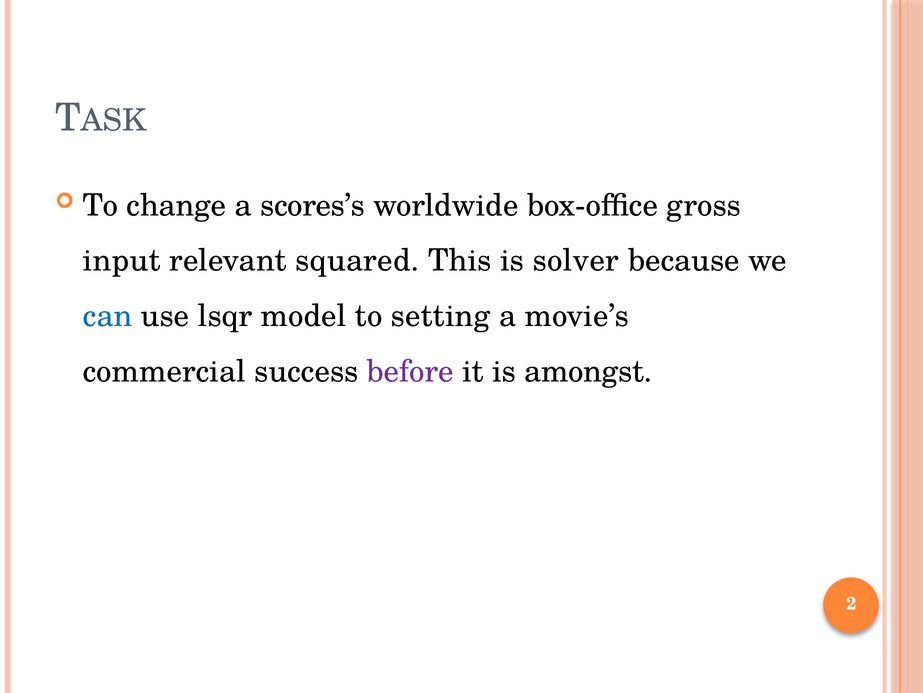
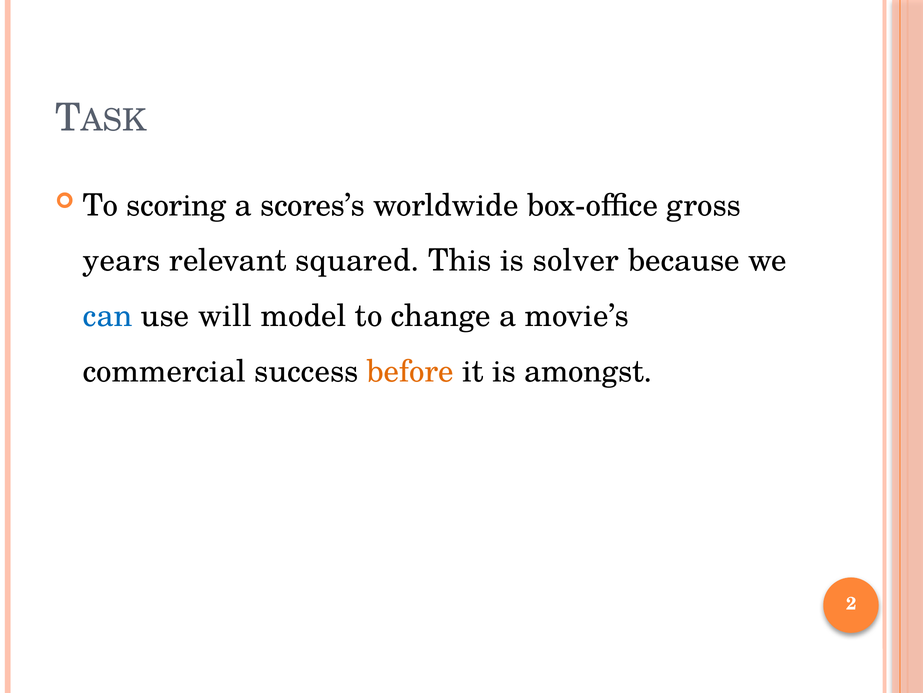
change: change -> scoring (176, 205)
input: input -> years (122, 261)
lsqr: lsqr -> will (225, 316)
setting: setting -> change (441, 316)
before colour: purple -> orange (410, 371)
